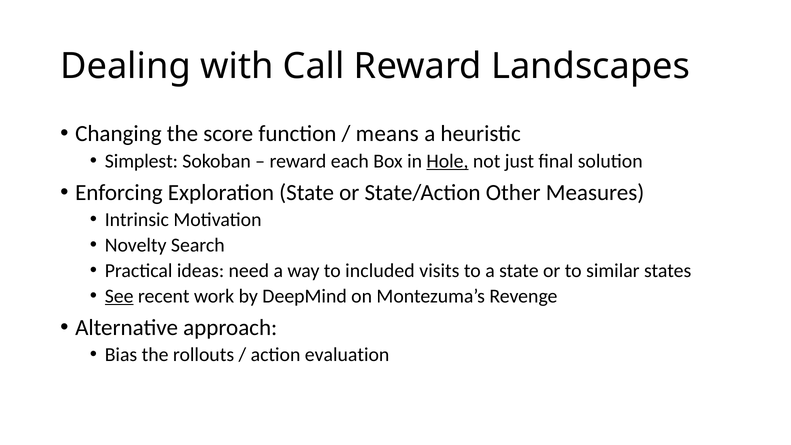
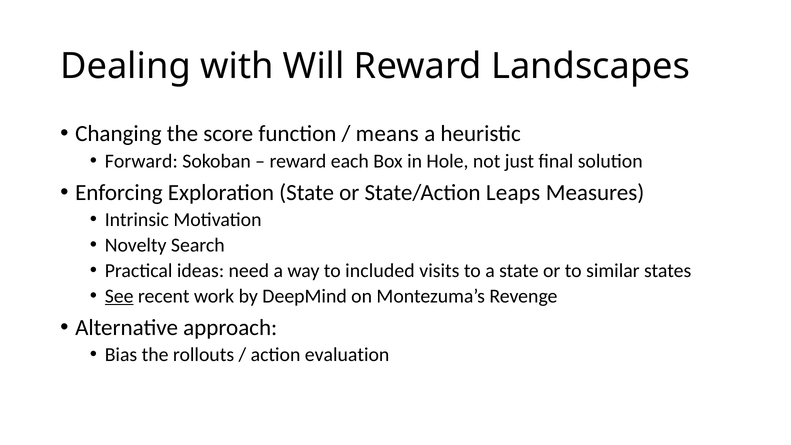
Call: Call -> Will (314, 66)
Simplest: Simplest -> Forward (141, 161)
Hole underline: present -> none (447, 161)
Other: Other -> Leaps (513, 192)
